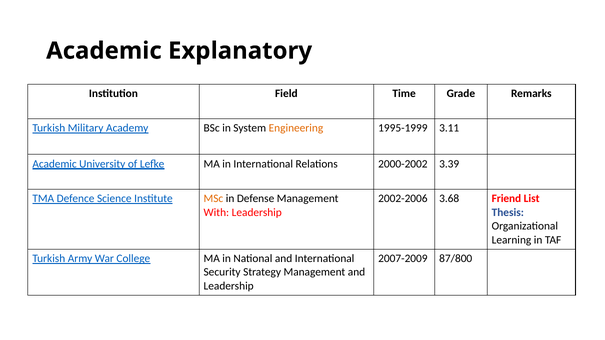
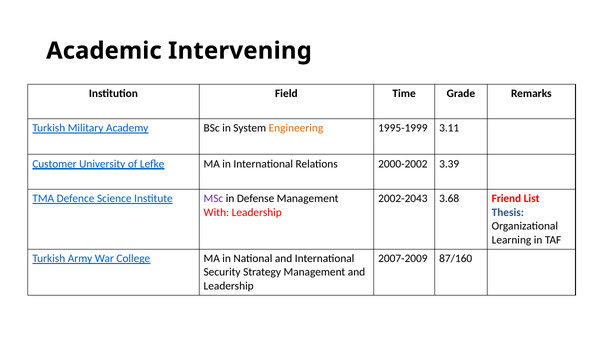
Explanatory: Explanatory -> Intervening (240, 51)
Academic: Academic -> Customer (55, 164)
MSc colour: orange -> purple (213, 199)
2002-2006: 2002-2006 -> 2002-2043 (403, 199)
87/800: 87/800 -> 87/160 (456, 259)
